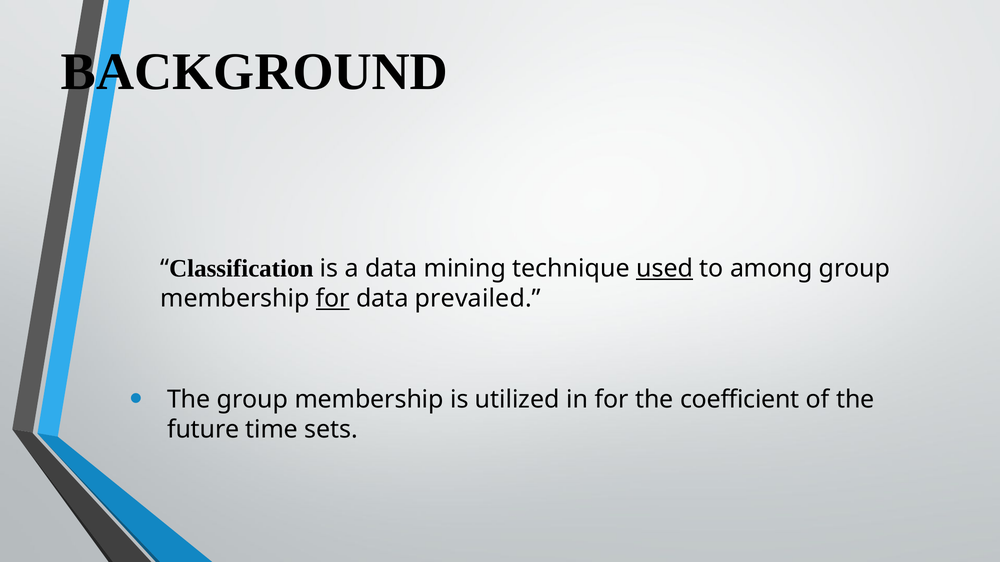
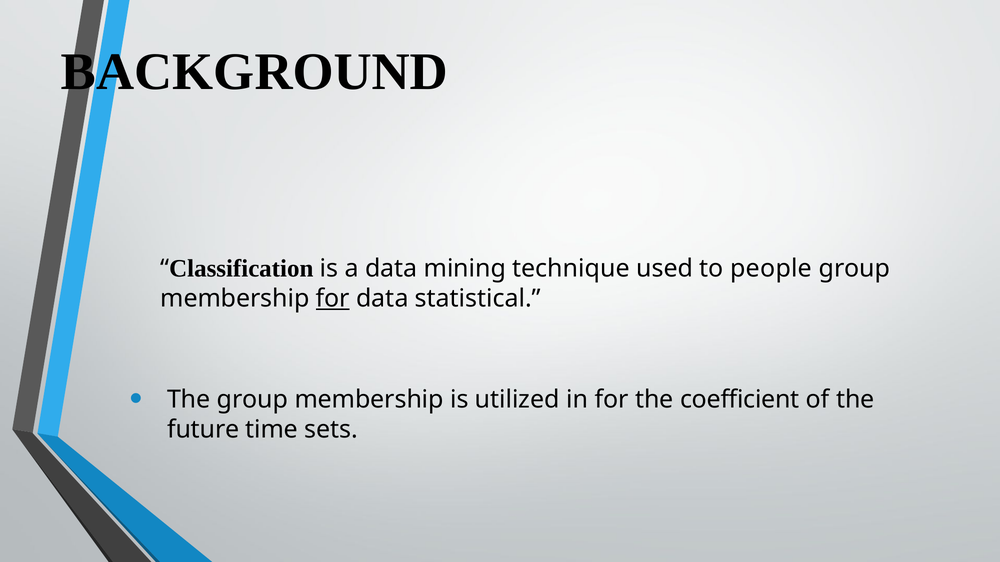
used underline: present -> none (665, 269)
among: among -> people (771, 269)
prevailed: prevailed -> statistical (478, 299)
